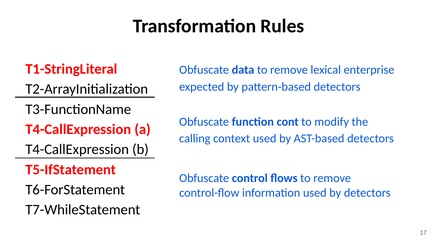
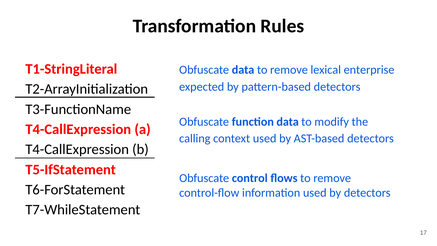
function cont: cont -> data (288, 122)
